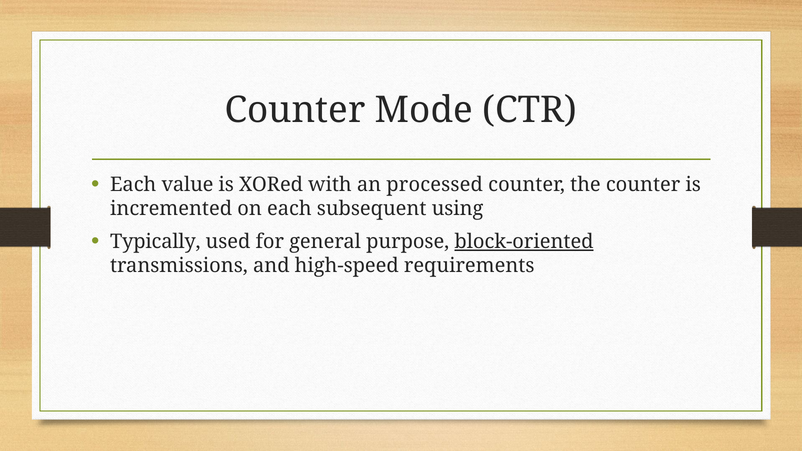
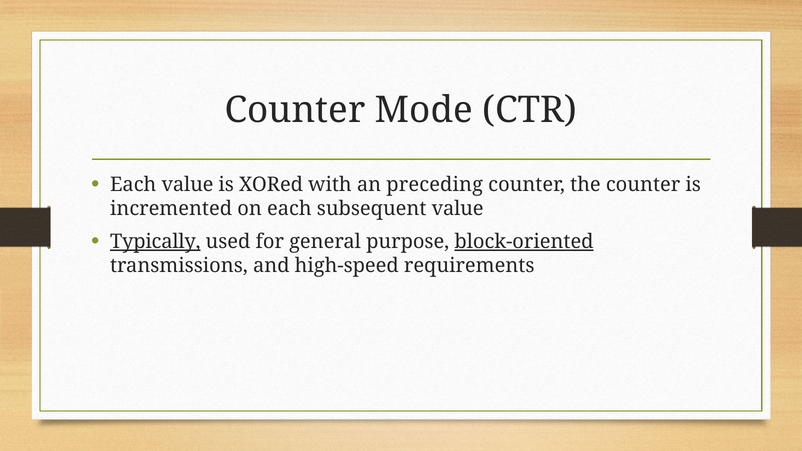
processed: processed -> preceding (435, 185)
subsequent using: using -> value (458, 209)
Typically underline: none -> present (155, 242)
